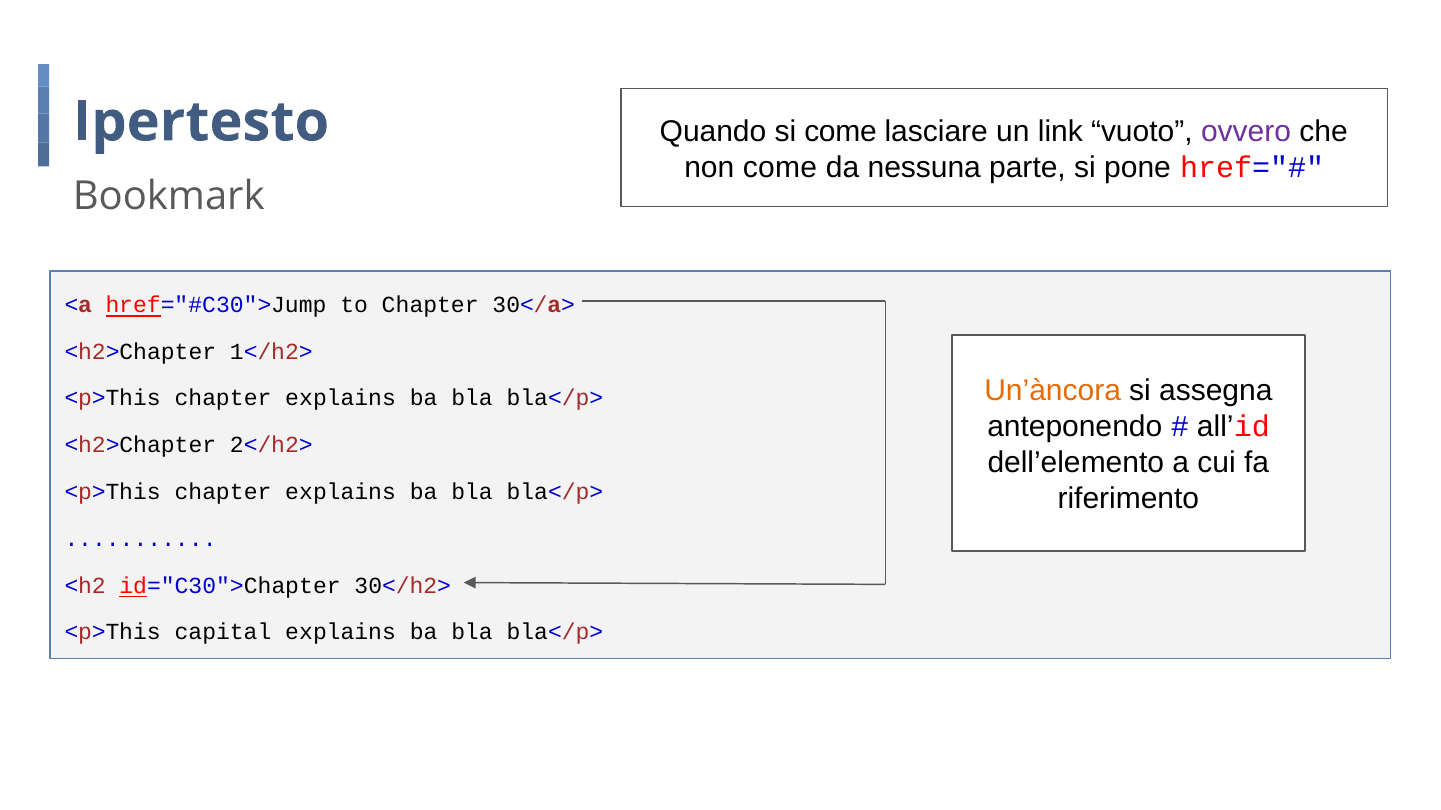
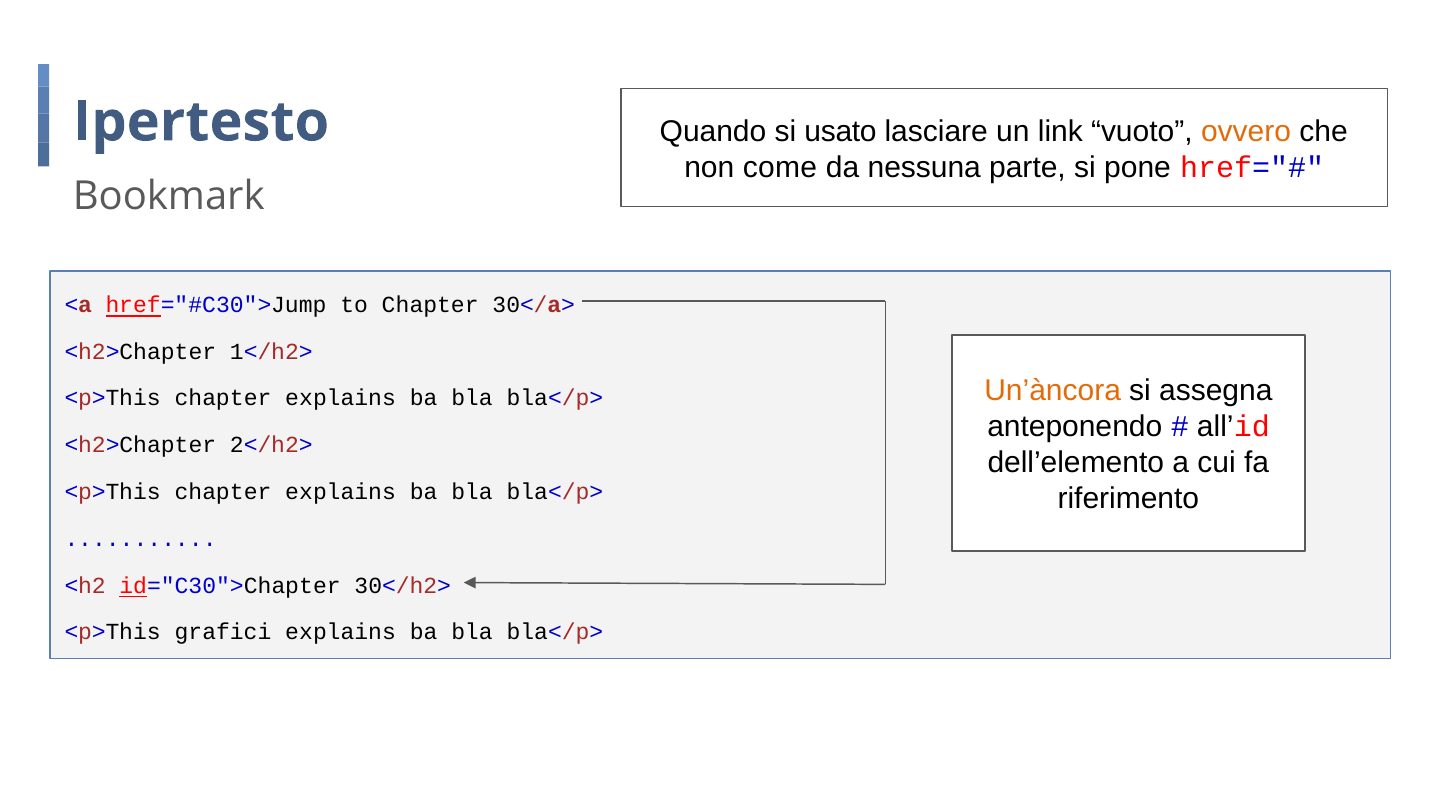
si come: come -> usato (841, 132)
ovvero colour: purple -> orange (1246, 132)
capital: capital -> grafici (223, 633)
